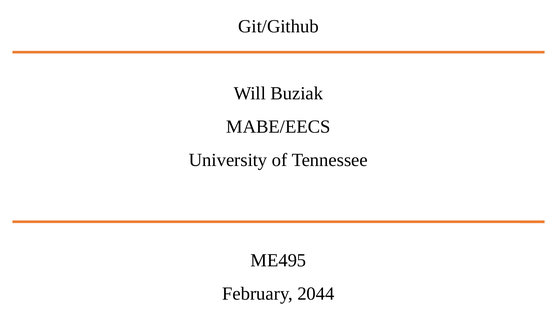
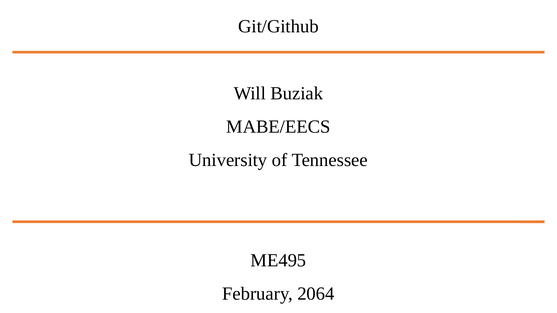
2044: 2044 -> 2064 (316, 294)
